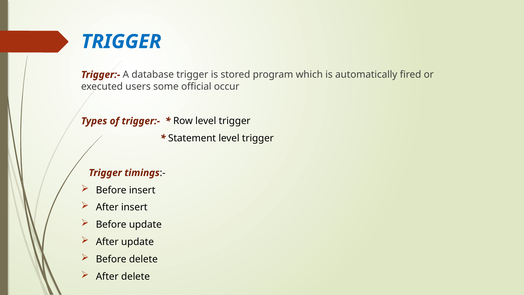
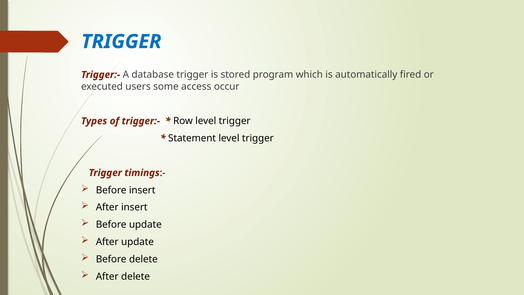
official: official -> access (196, 86)
